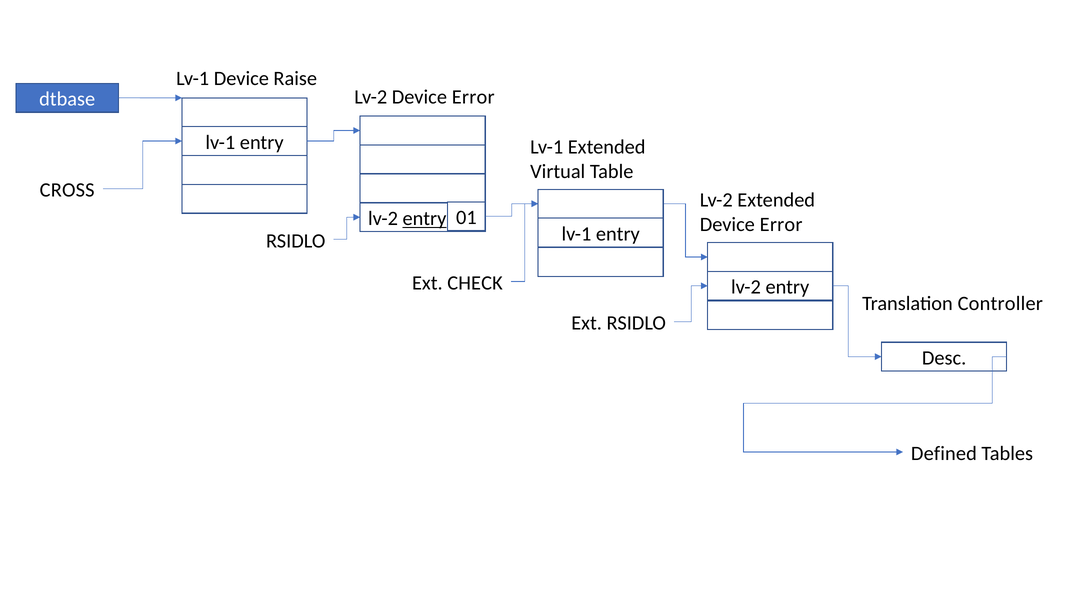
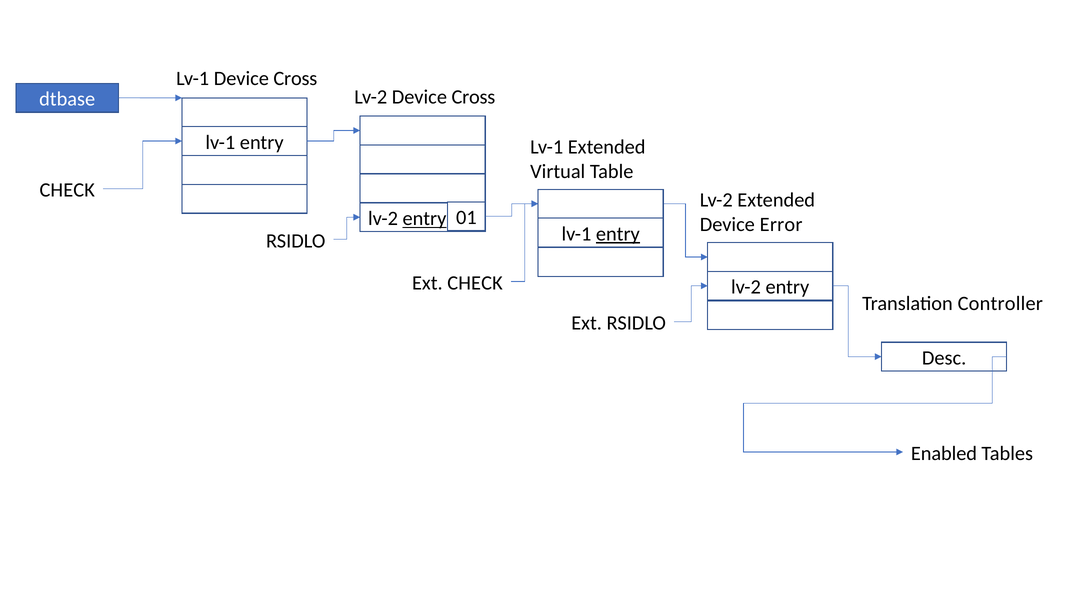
Lv-1 Device Raise: Raise -> Cross (295, 79)
Lv-2 Device Error: Error -> Cross (473, 97)
CROSS: CROSS -> CHECK (67, 190)
entry underline: none -> present (618, 234)
Defined: Defined -> Enabled (944, 453)
